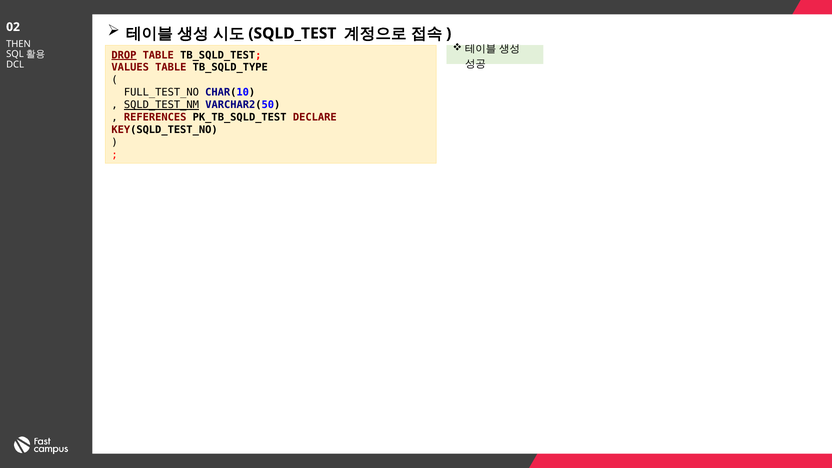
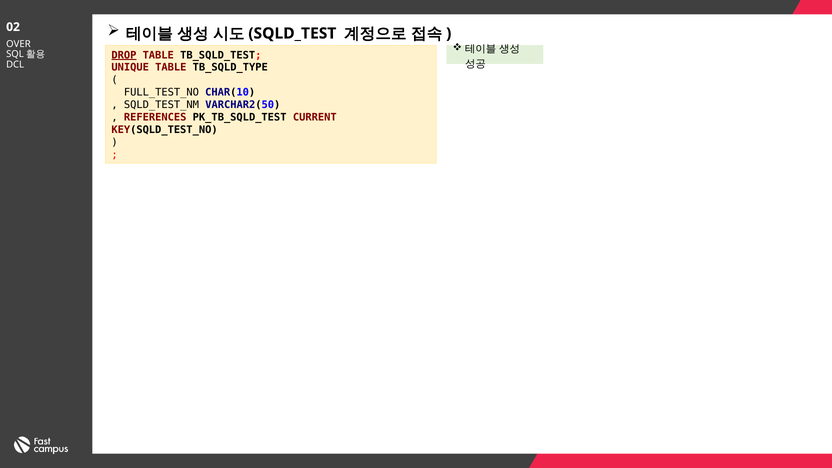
THEN: THEN -> OVER (18, 44)
VALUES: VALUES -> UNIQUE (130, 68)
SQLD_TEST_NM underline: present -> none (161, 105)
DECLARE: DECLARE -> CURRENT (315, 117)
